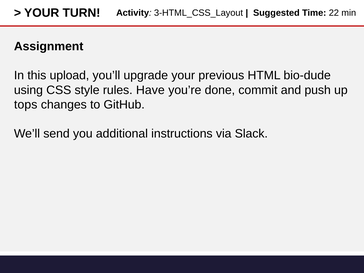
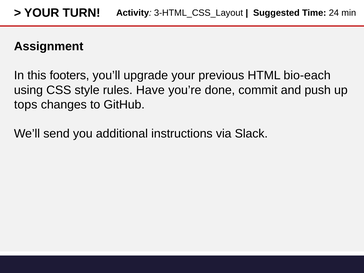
22: 22 -> 24 (334, 13)
upload: upload -> footers (69, 75)
bio-dude: bio-dude -> bio-each (307, 75)
